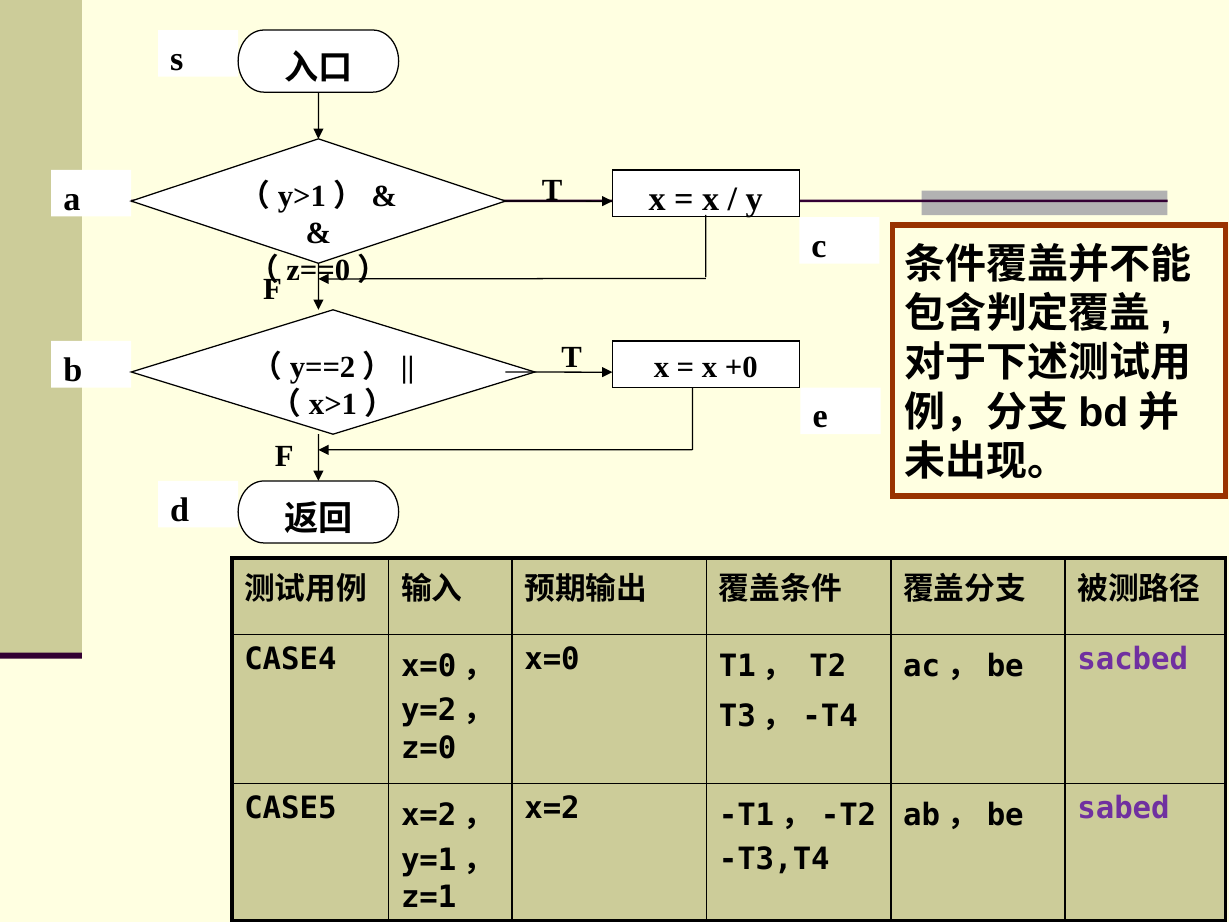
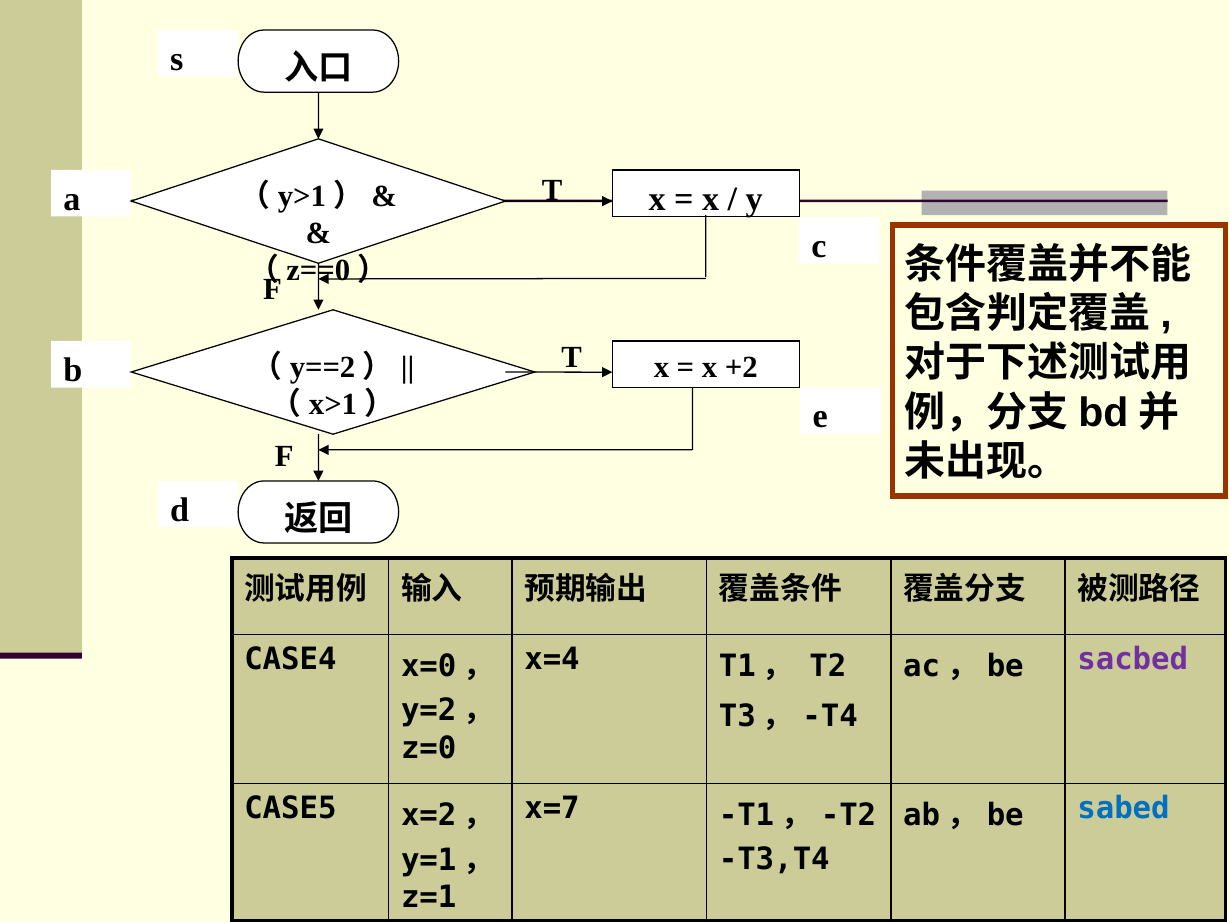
+0: +0 -> +2 (741, 367)
x=0: x=0 -> x=4 (552, 659)
x=2: x=2 -> x=7 (552, 808)
sabed colour: purple -> blue (1124, 808)
